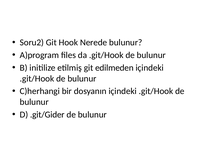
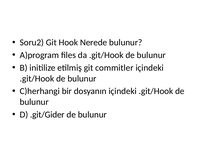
edilmeden: edilmeden -> commitler (114, 68)
